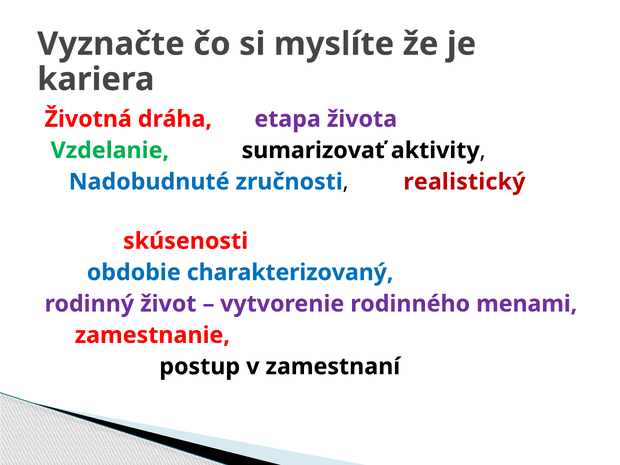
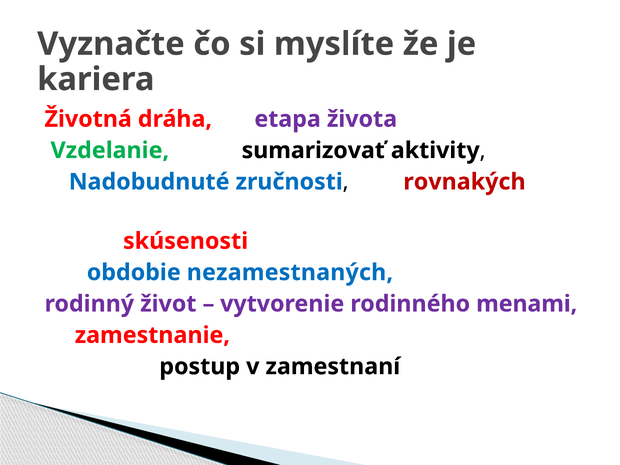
realistický: realistický -> rovnakých (464, 182)
charakterizovaný: charakterizovaný -> nezamestnaných (290, 272)
